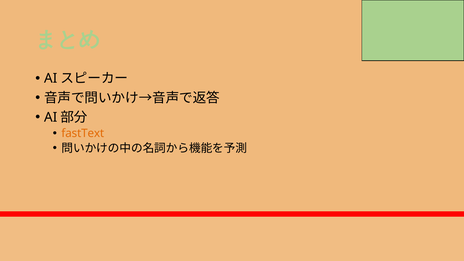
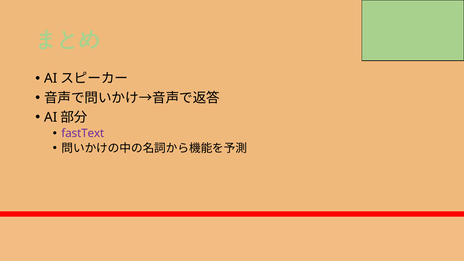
fastText colour: orange -> purple (83, 133)
